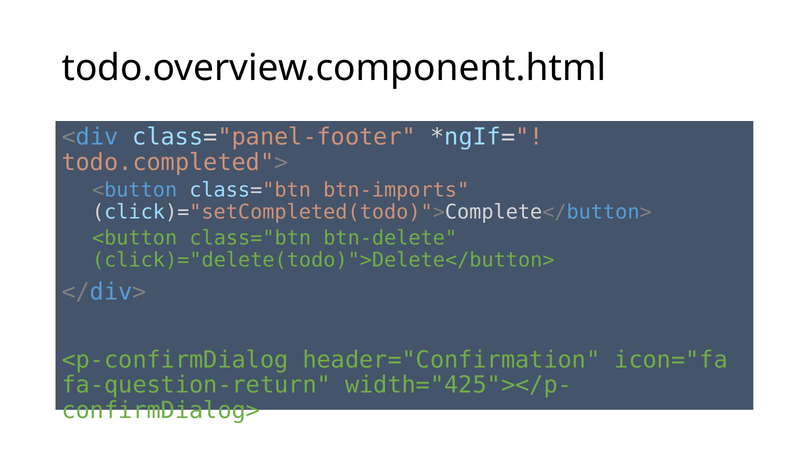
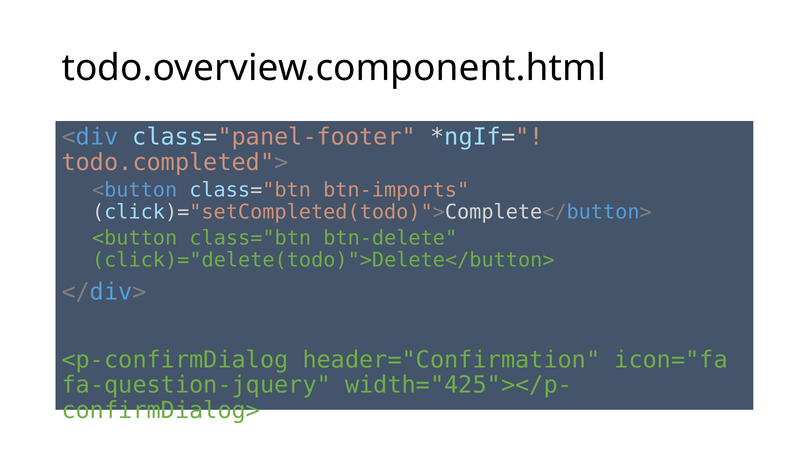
fa-question-return: fa-question-return -> fa-question-jquery (196, 385)
